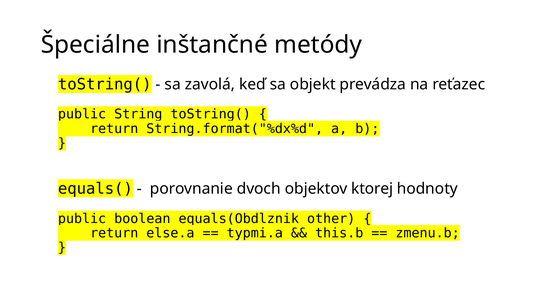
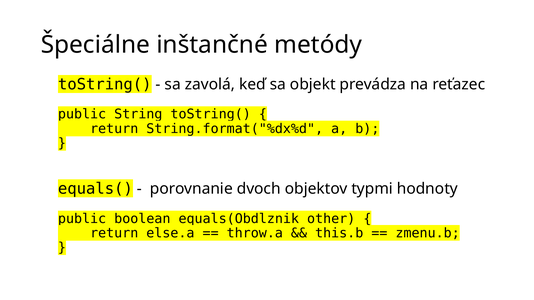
ktorej: ktorej -> typmi (372, 189)
typmi.a: typmi.a -> throw.a (255, 233)
